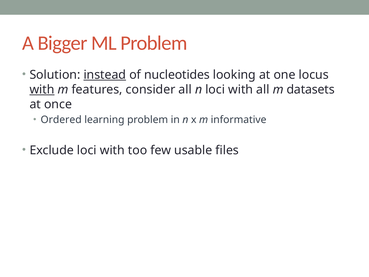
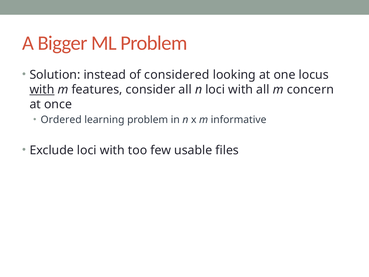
instead underline: present -> none (105, 75)
nucleotides: nucleotides -> considered (177, 75)
datasets: datasets -> concern (310, 89)
